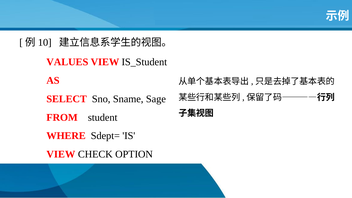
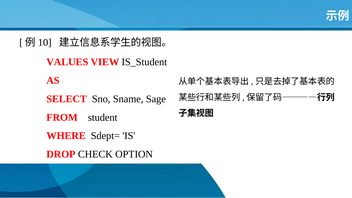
VIEW: VIEW -> DROP (61, 154)
